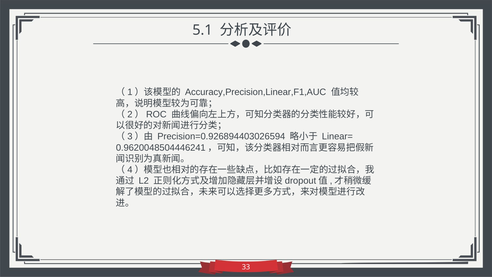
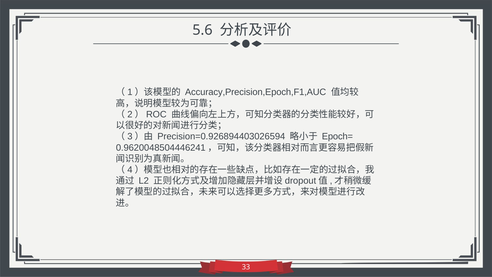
5.1: 5.1 -> 5.6 (202, 30)
Accuracy,Precision,Linear,F1,AUC: Accuracy,Precision,Linear,F1,AUC -> Accuracy,Precision,Epoch,F1,AUC (256, 92)
Linear=: Linear= -> Epoch= (337, 136)
